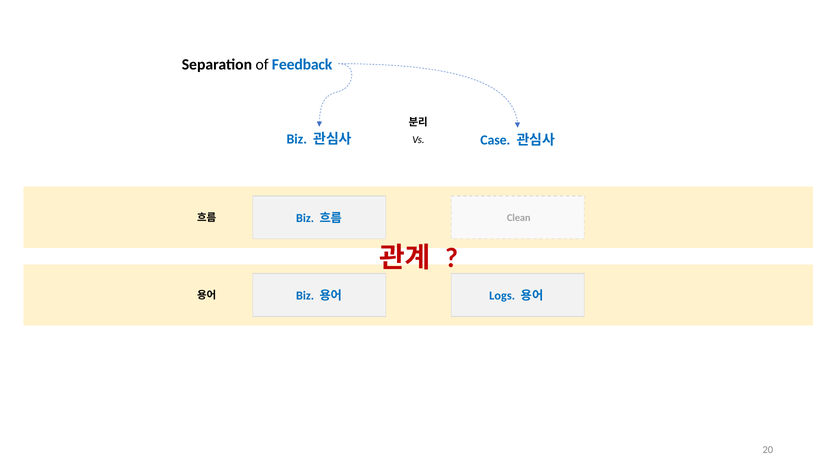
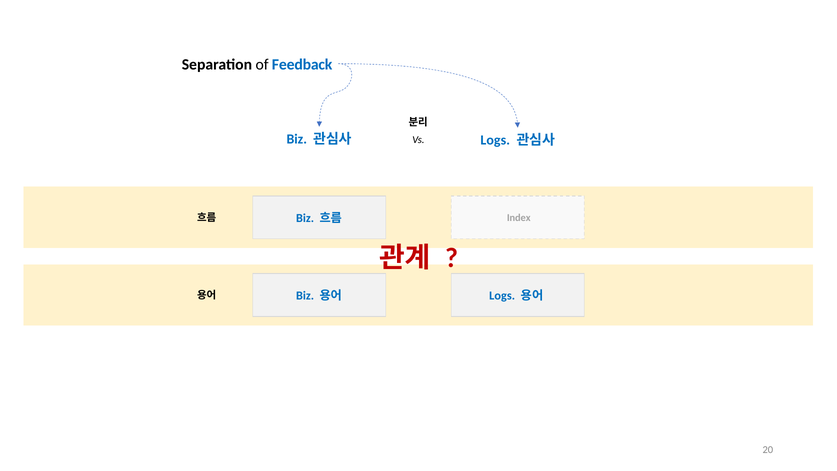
Case: Case -> Logs (495, 140)
Clean: Clean -> Index (519, 218)
